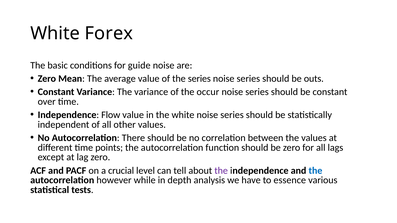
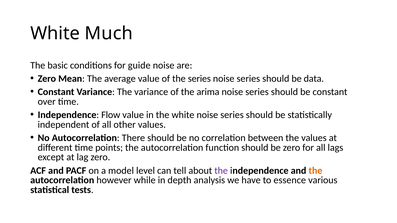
Forex: Forex -> Much (109, 33)
outs: outs -> data (314, 79)
occur: occur -> arima (208, 92)
crucial: crucial -> model (121, 171)
the colour: blue -> orange (315, 171)
